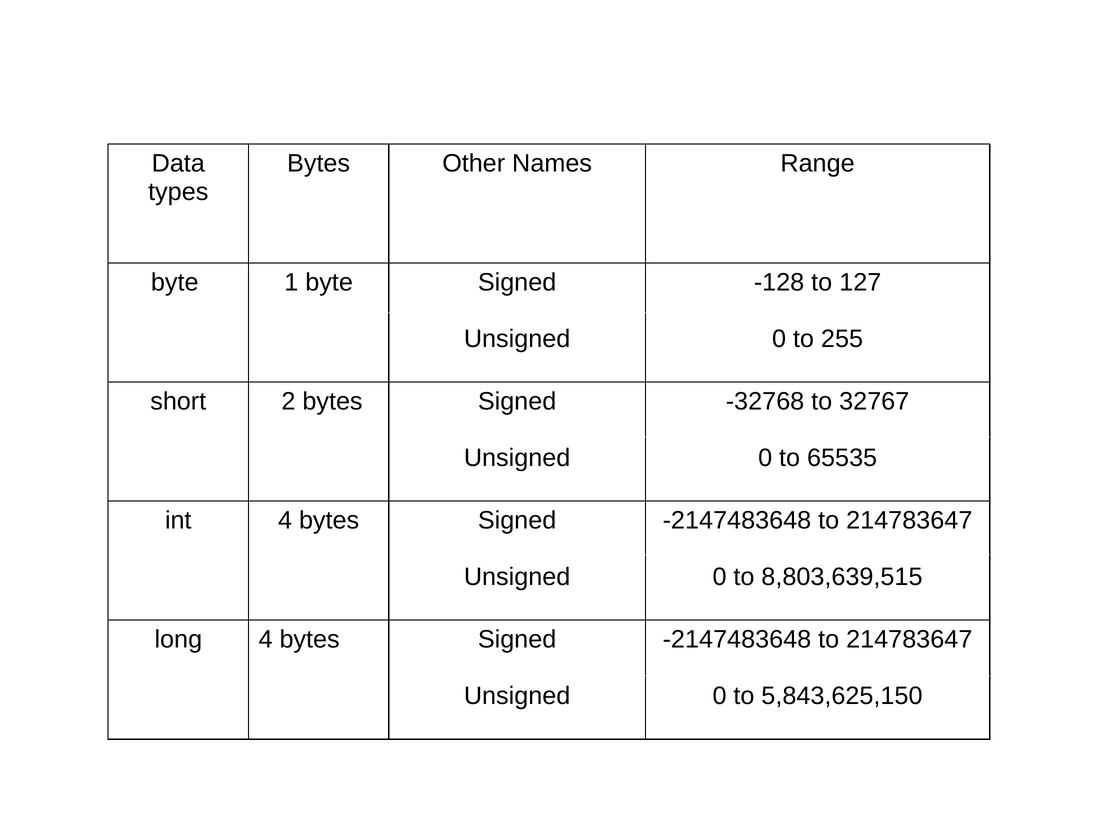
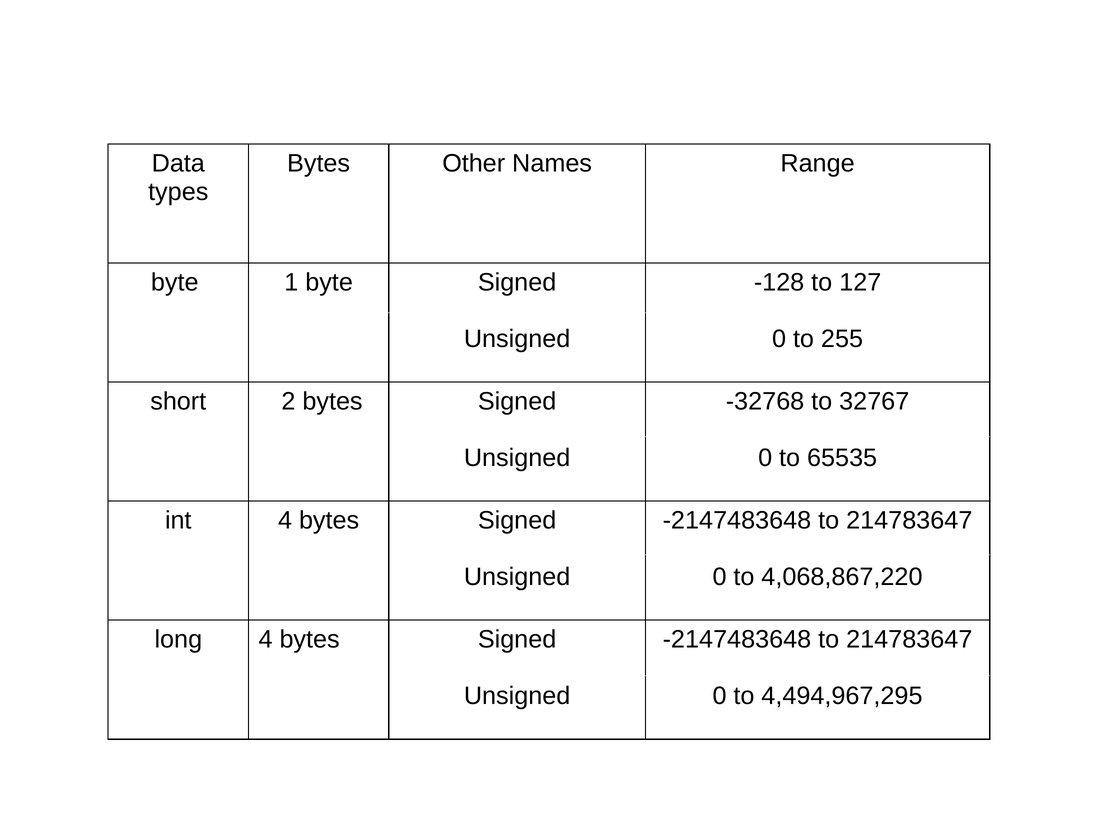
8,803,639,515: 8,803,639,515 -> 4,068,867,220 (842, 577)
5,843,625,150: 5,843,625,150 -> 4,494,967,295 (842, 696)
